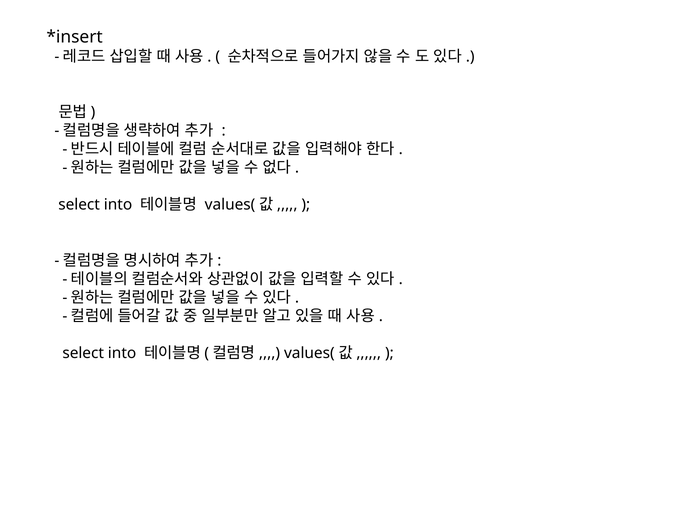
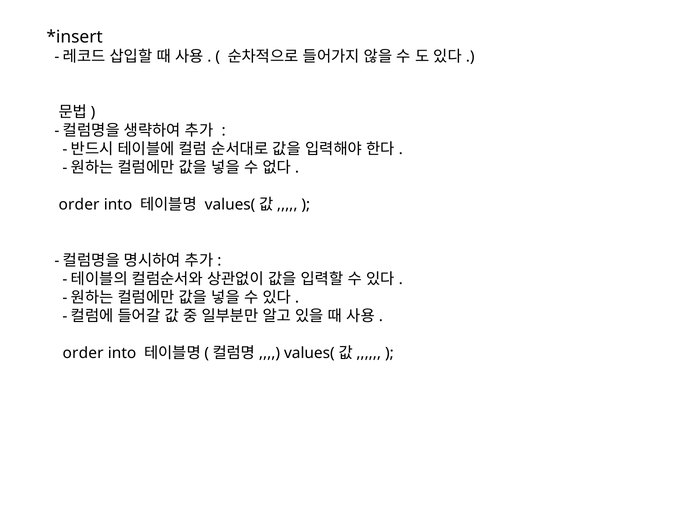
select: select -> order (79, 205)
select: select -> order (83, 353)
